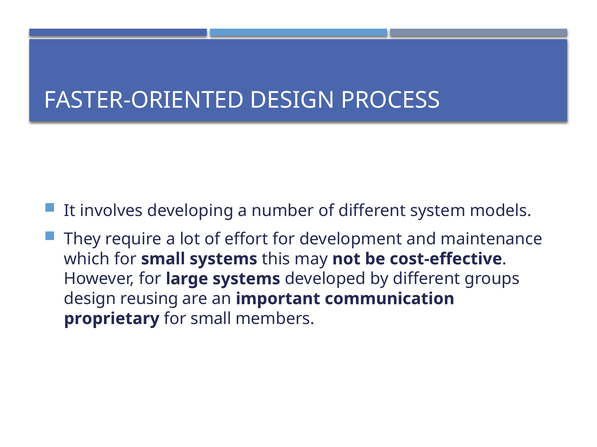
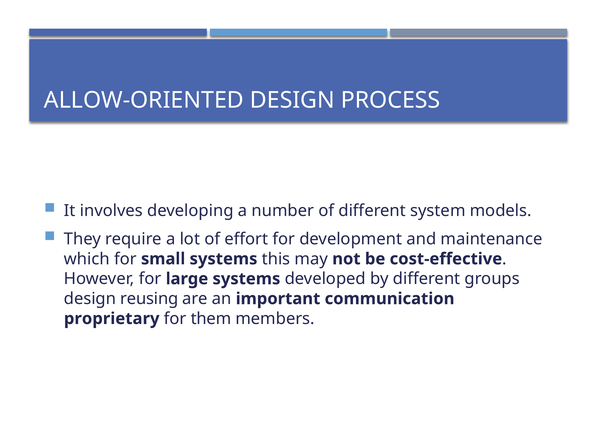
FASTER-ORIENTED: FASTER-ORIENTED -> ALLOW-ORIENTED (144, 100)
small: small -> them (211, 319)
